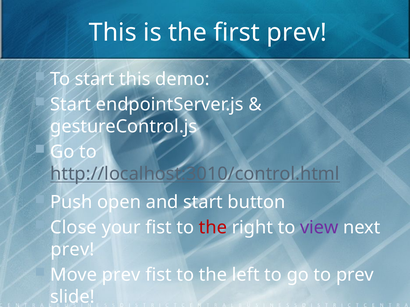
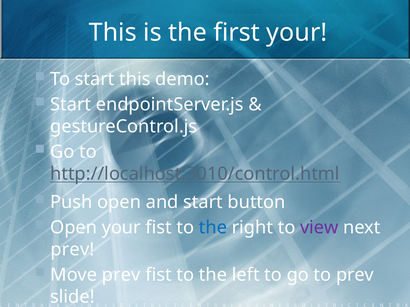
first prev: prev -> your (297, 32)
Close: Close -> Open (74, 228)
the colour: red -> blue (213, 228)
